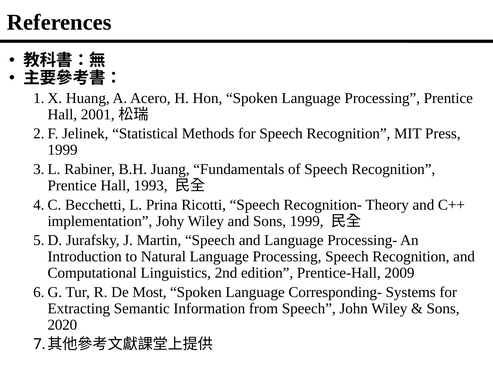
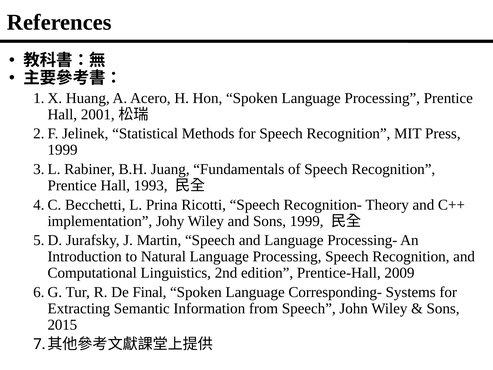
Most: Most -> Final (149, 292)
2020: 2020 -> 2015 (62, 325)
